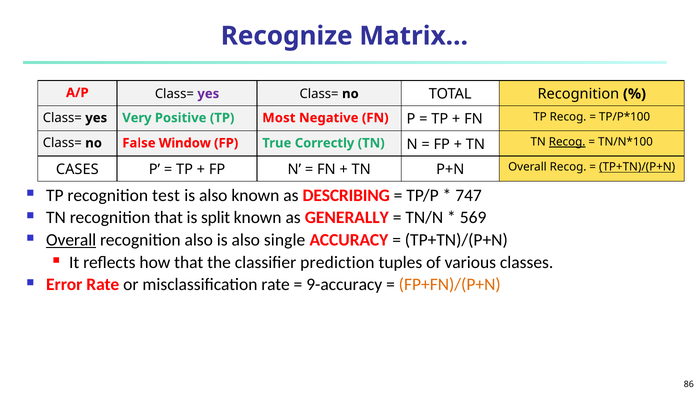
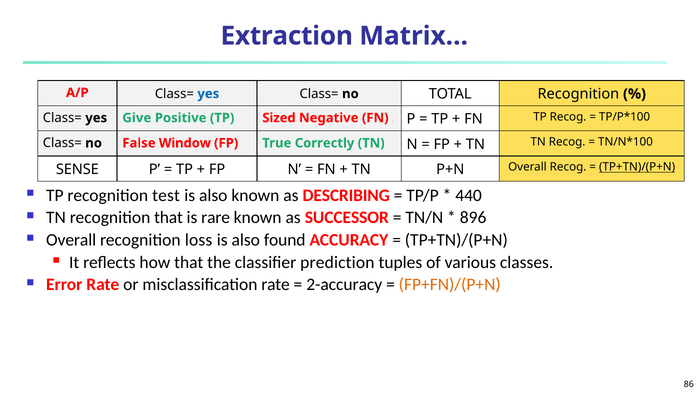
Recognize: Recognize -> Extraction (287, 36)
yes colour: purple -> blue (208, 94)
Very: Very -> Give (137, 118)
Most: Most -> Sized (279, 118)
Recog underline: present -> none (567, 142)
CASES: CASES -> SENSE (77, 169)
747: 747 -> 440 (469, 195)
split: split -> rare (216, 218)
GENERALLY: GENERALLY -> SUCCESSOR (347, 218)
569: 569 -> 896 (473, 218)
Overall underline: present -> none (71, 240)
recognition also: also -> loss (199, 240)
single: single -> found (285, 240)
9-accuracy: 9-accuracy -> 2-accuracy (344, 285)
